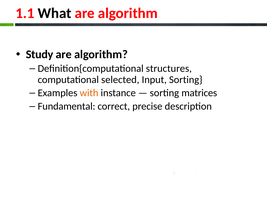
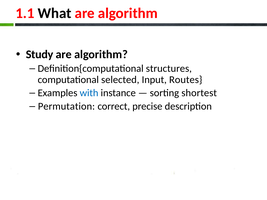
Input Sorting: Sorting -> Routes (186, 80)
with colour: orange -> blue (89, 93)
matrices: matrices -> shortest (199, 93)
Fundamental: Fundamental -> Permutation (66, 106)
